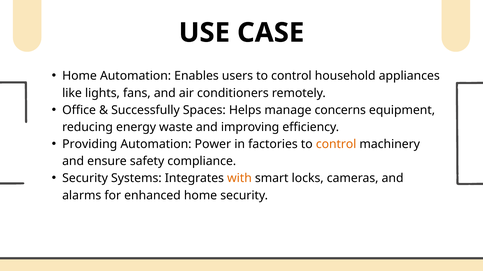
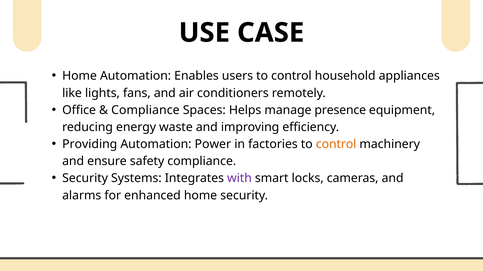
Successfully: Successfully -> Compliance (145, 110)
concerns: concerns -> presence (340, 110)
with colour: orange -> purple (239, 179)
